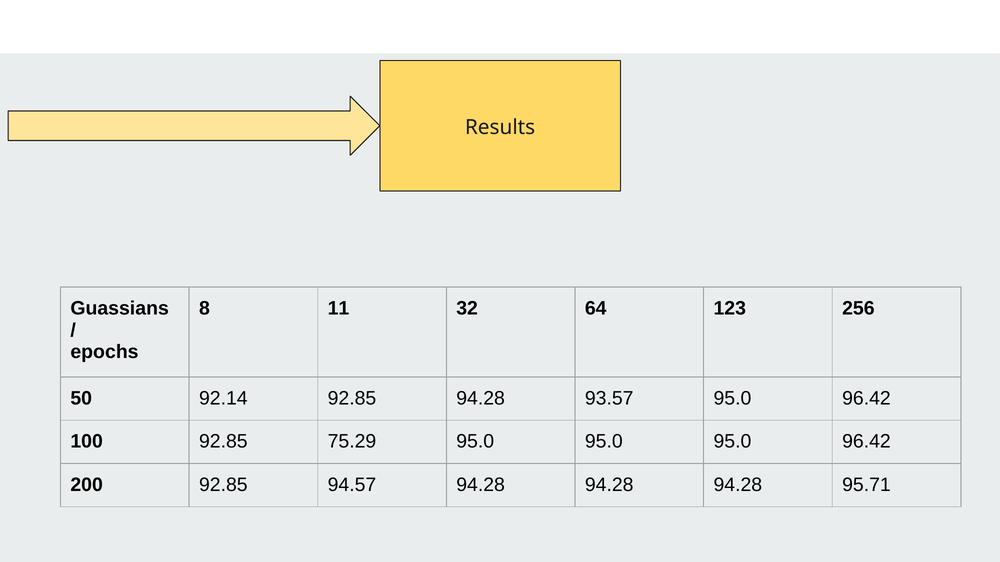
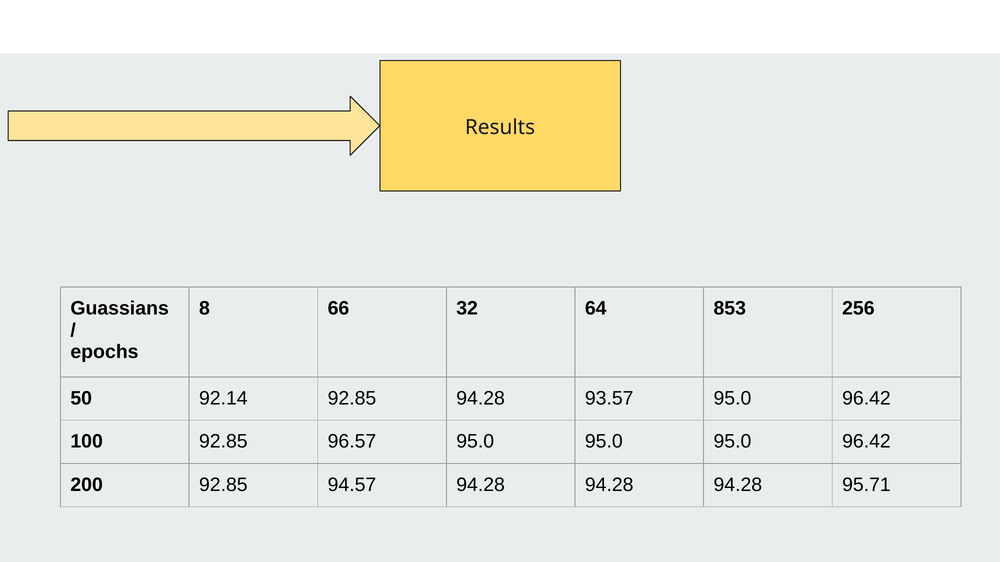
11: 11 -> 66 (338, 309)
123: 123 -> 853 (730, 309)
75.29: 75.29 -> 96.57 (352, 442)
